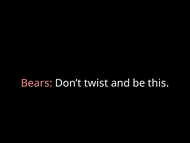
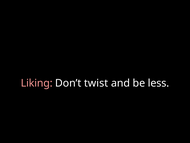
Bears: Bears -> Liking (37, 83)
this: this -> less (158, 83)
